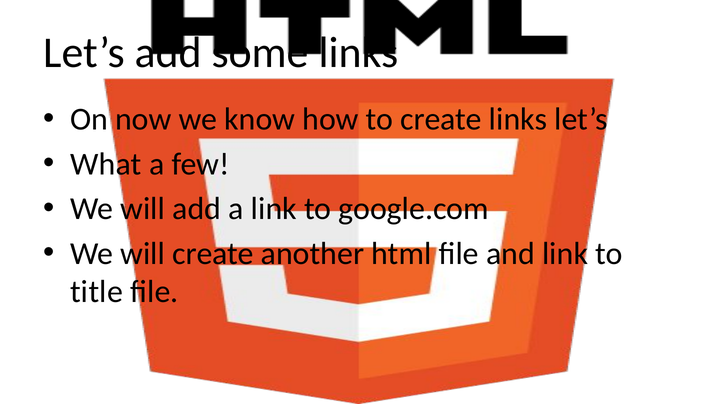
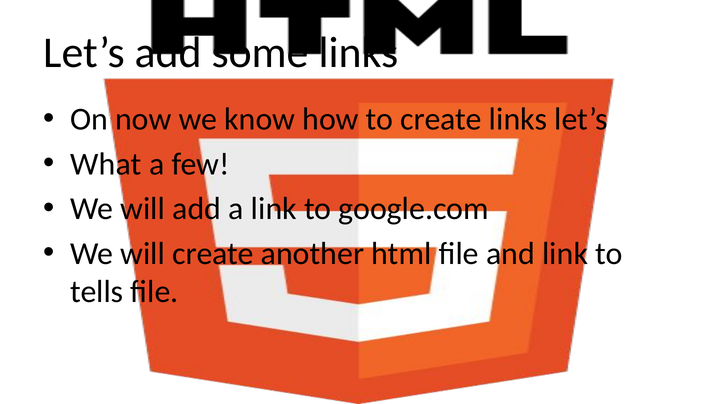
title: title -> tells (97, 292)
